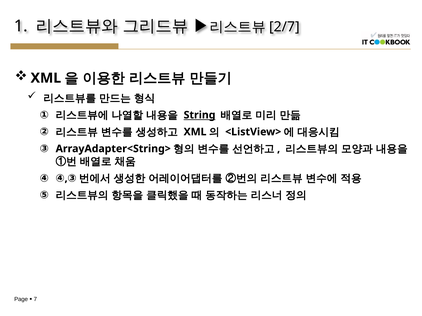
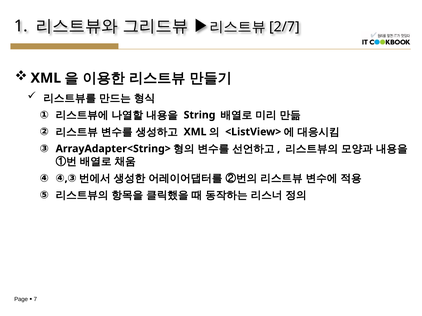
String underline: present -> none (200, 115)
